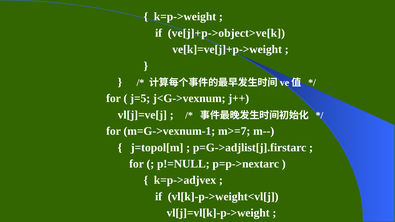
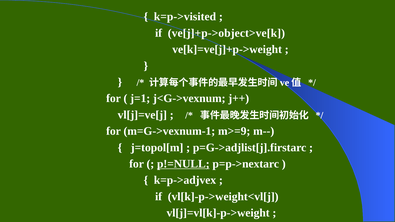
k=p->weight: k=p->weight -> k=p->visited (185, 17)
j=5: j=5 -> j=1 (140, 98)
m>=7: m>=7 -> m>=9 (234, 131)
p!=NULL underline: none -> present (183, 164)
